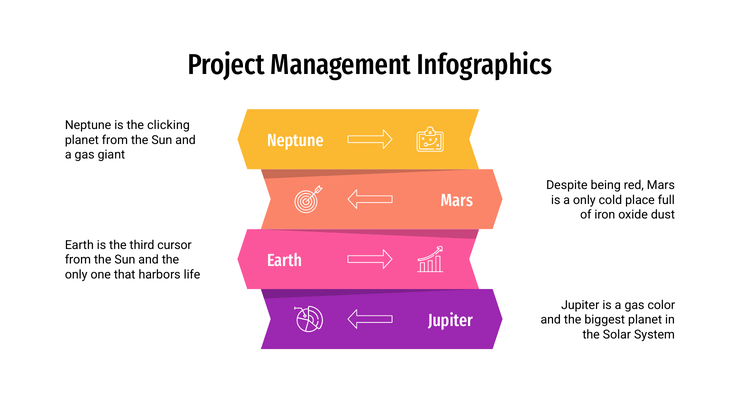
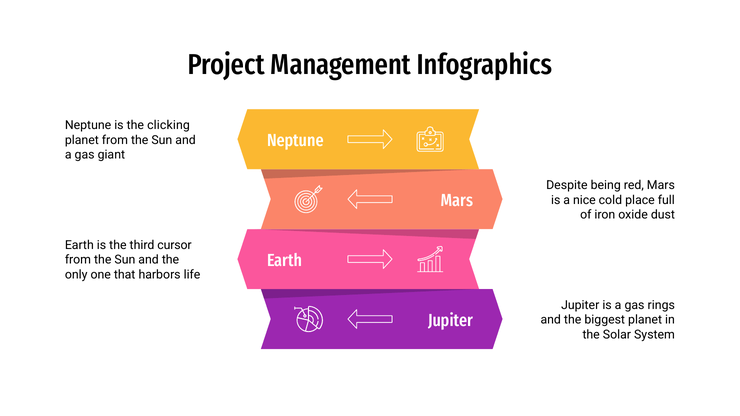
a only: only -> nice (584, 200)
color: color -> rings (661, 305)
